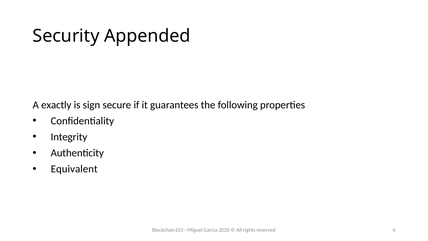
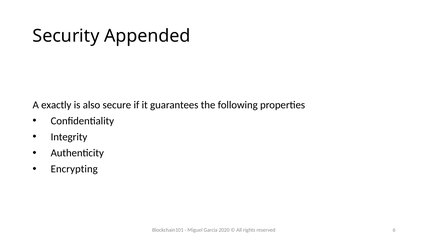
sign: sign -> also (91, 105)
Equivalent: Equivalent -> Encrypting (74, 169)
